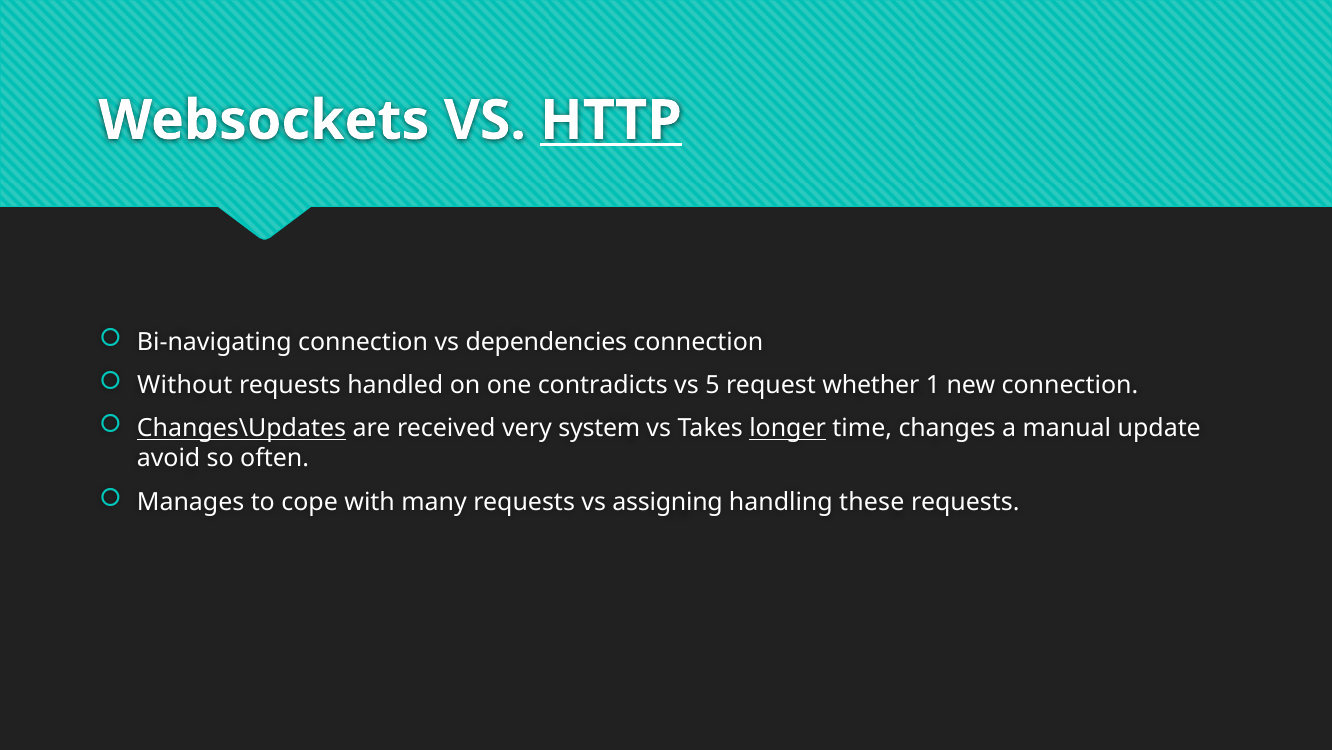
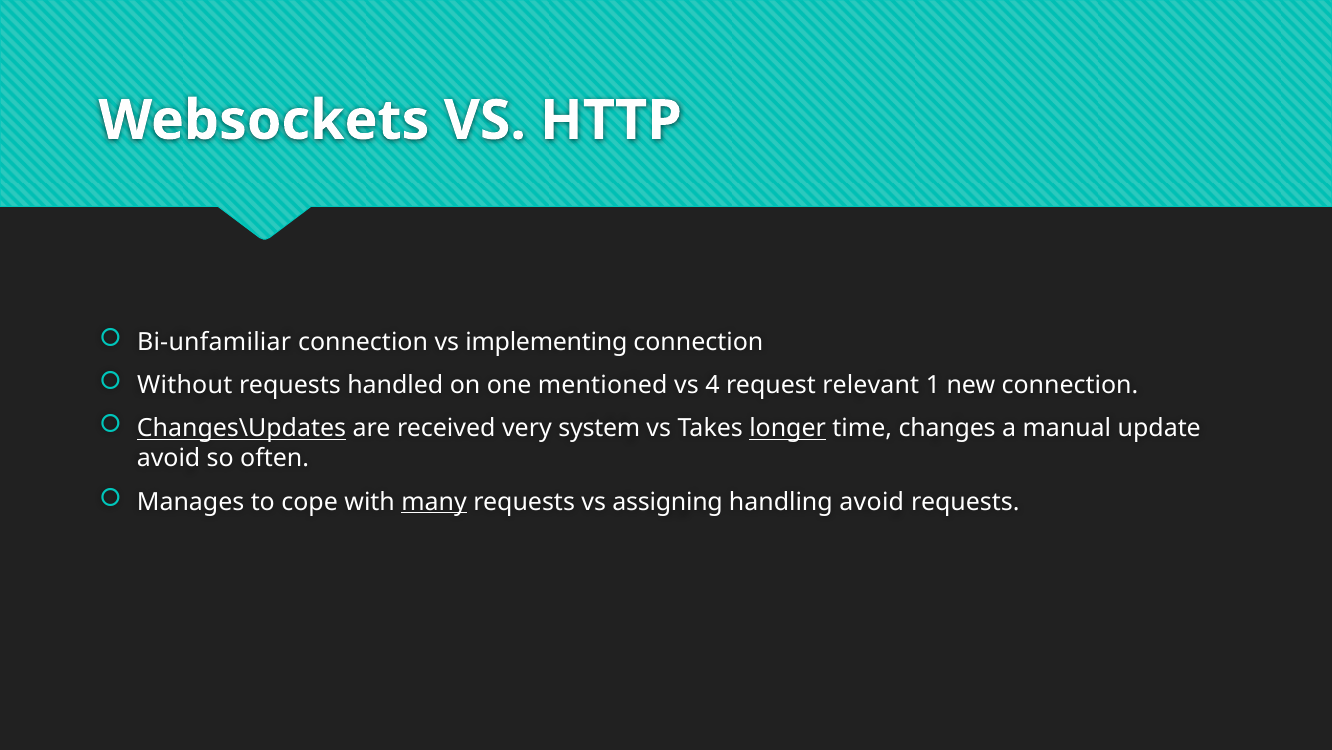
HTTP underline: present -> none (611, 120)
Bi-navigating: Bi-navigating -> Bi-unfamiliar (214, 342)
dependencies: dependencies -> implementing (546, 342)
contradicts: contradicts -> mentioned (603, 385)
5: 5 -> 4 (712, 385)
whether: whether -> relevant (871, 385)
many underline: none -> present (434, 501)
handling these: these -> avoid (872, 501)
